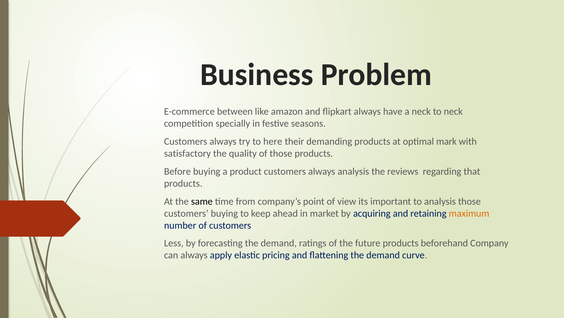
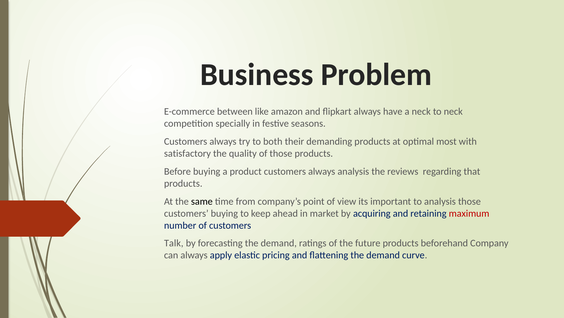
here: here -> both (273, 141)
mark: mark -> most (446, 141)
maximum colour: orange -> red (469, 213)
Less: Less -> Talk (174, 243)
